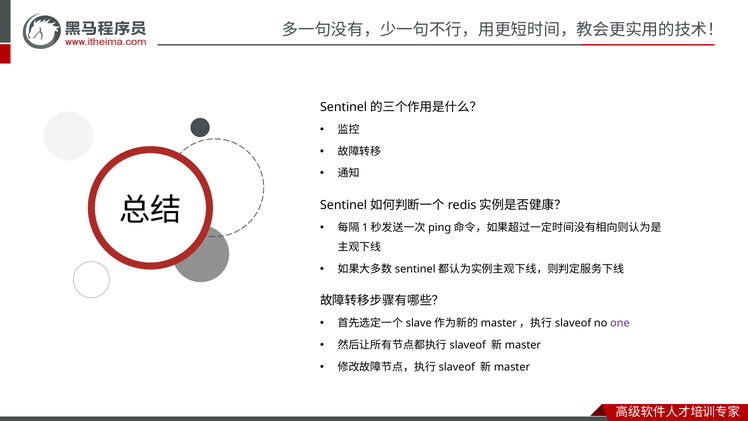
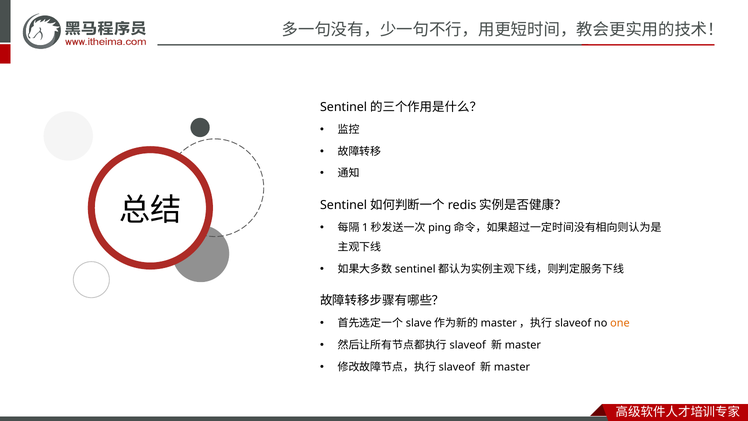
one colour: purple -> orange (620, 323)
